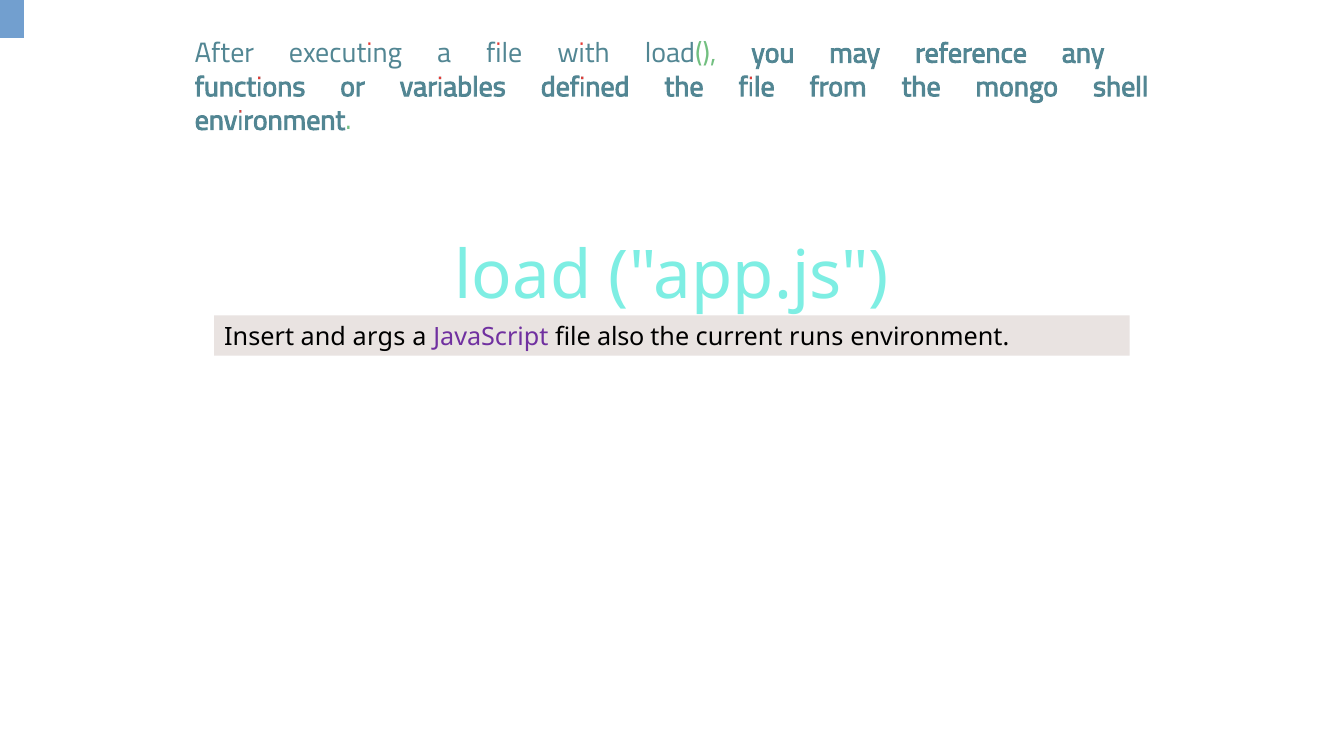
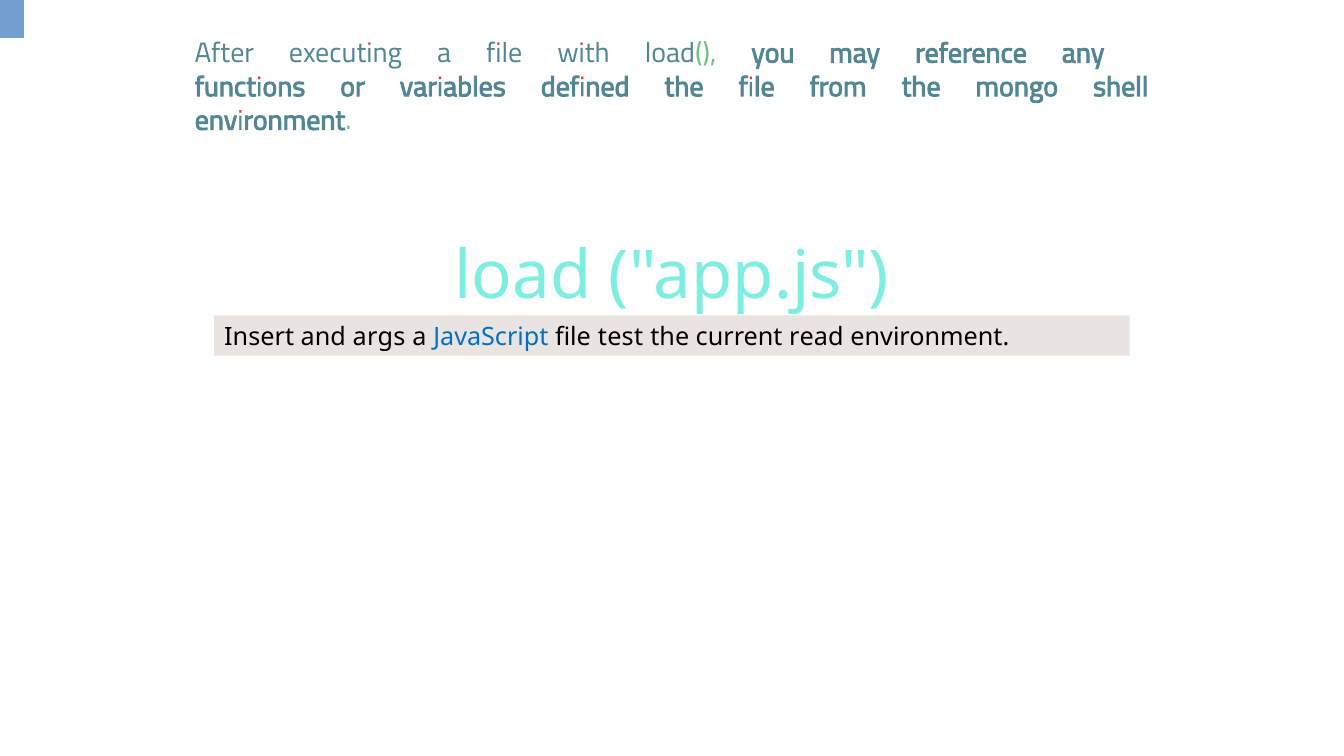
JavaScript colour: purple -> blue (491, 337)
also: also -> test (621, 337)
runs: runs -> read (816, 337)
